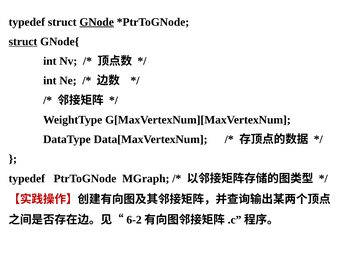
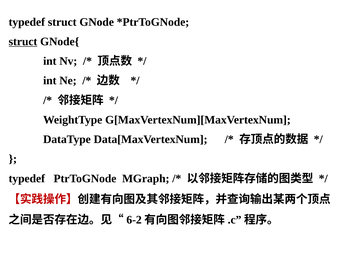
GNode underline: present -> none (97, 22)
